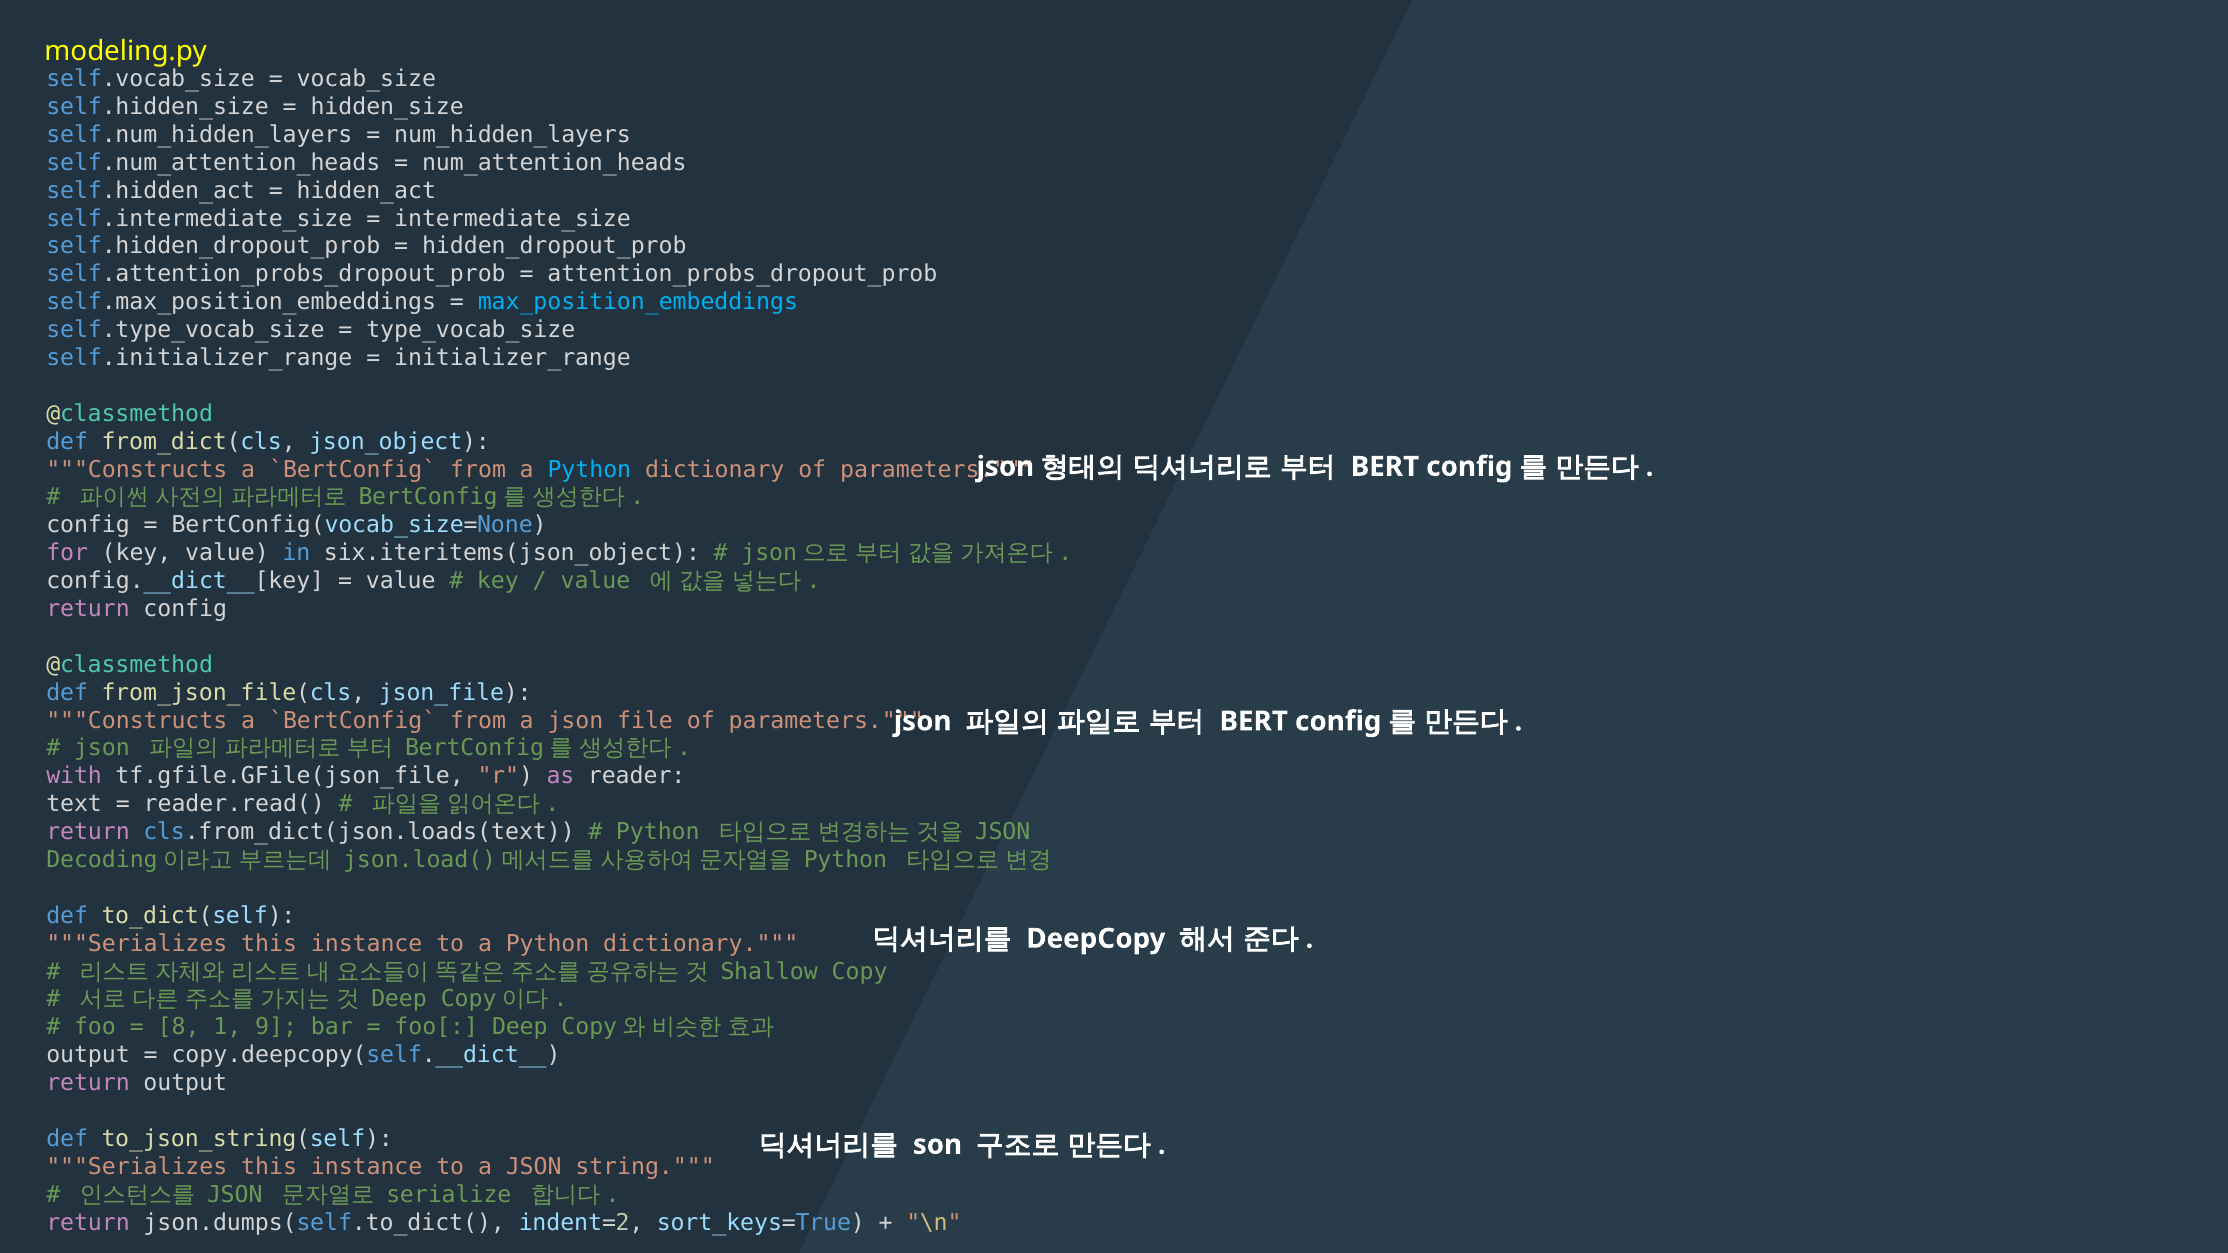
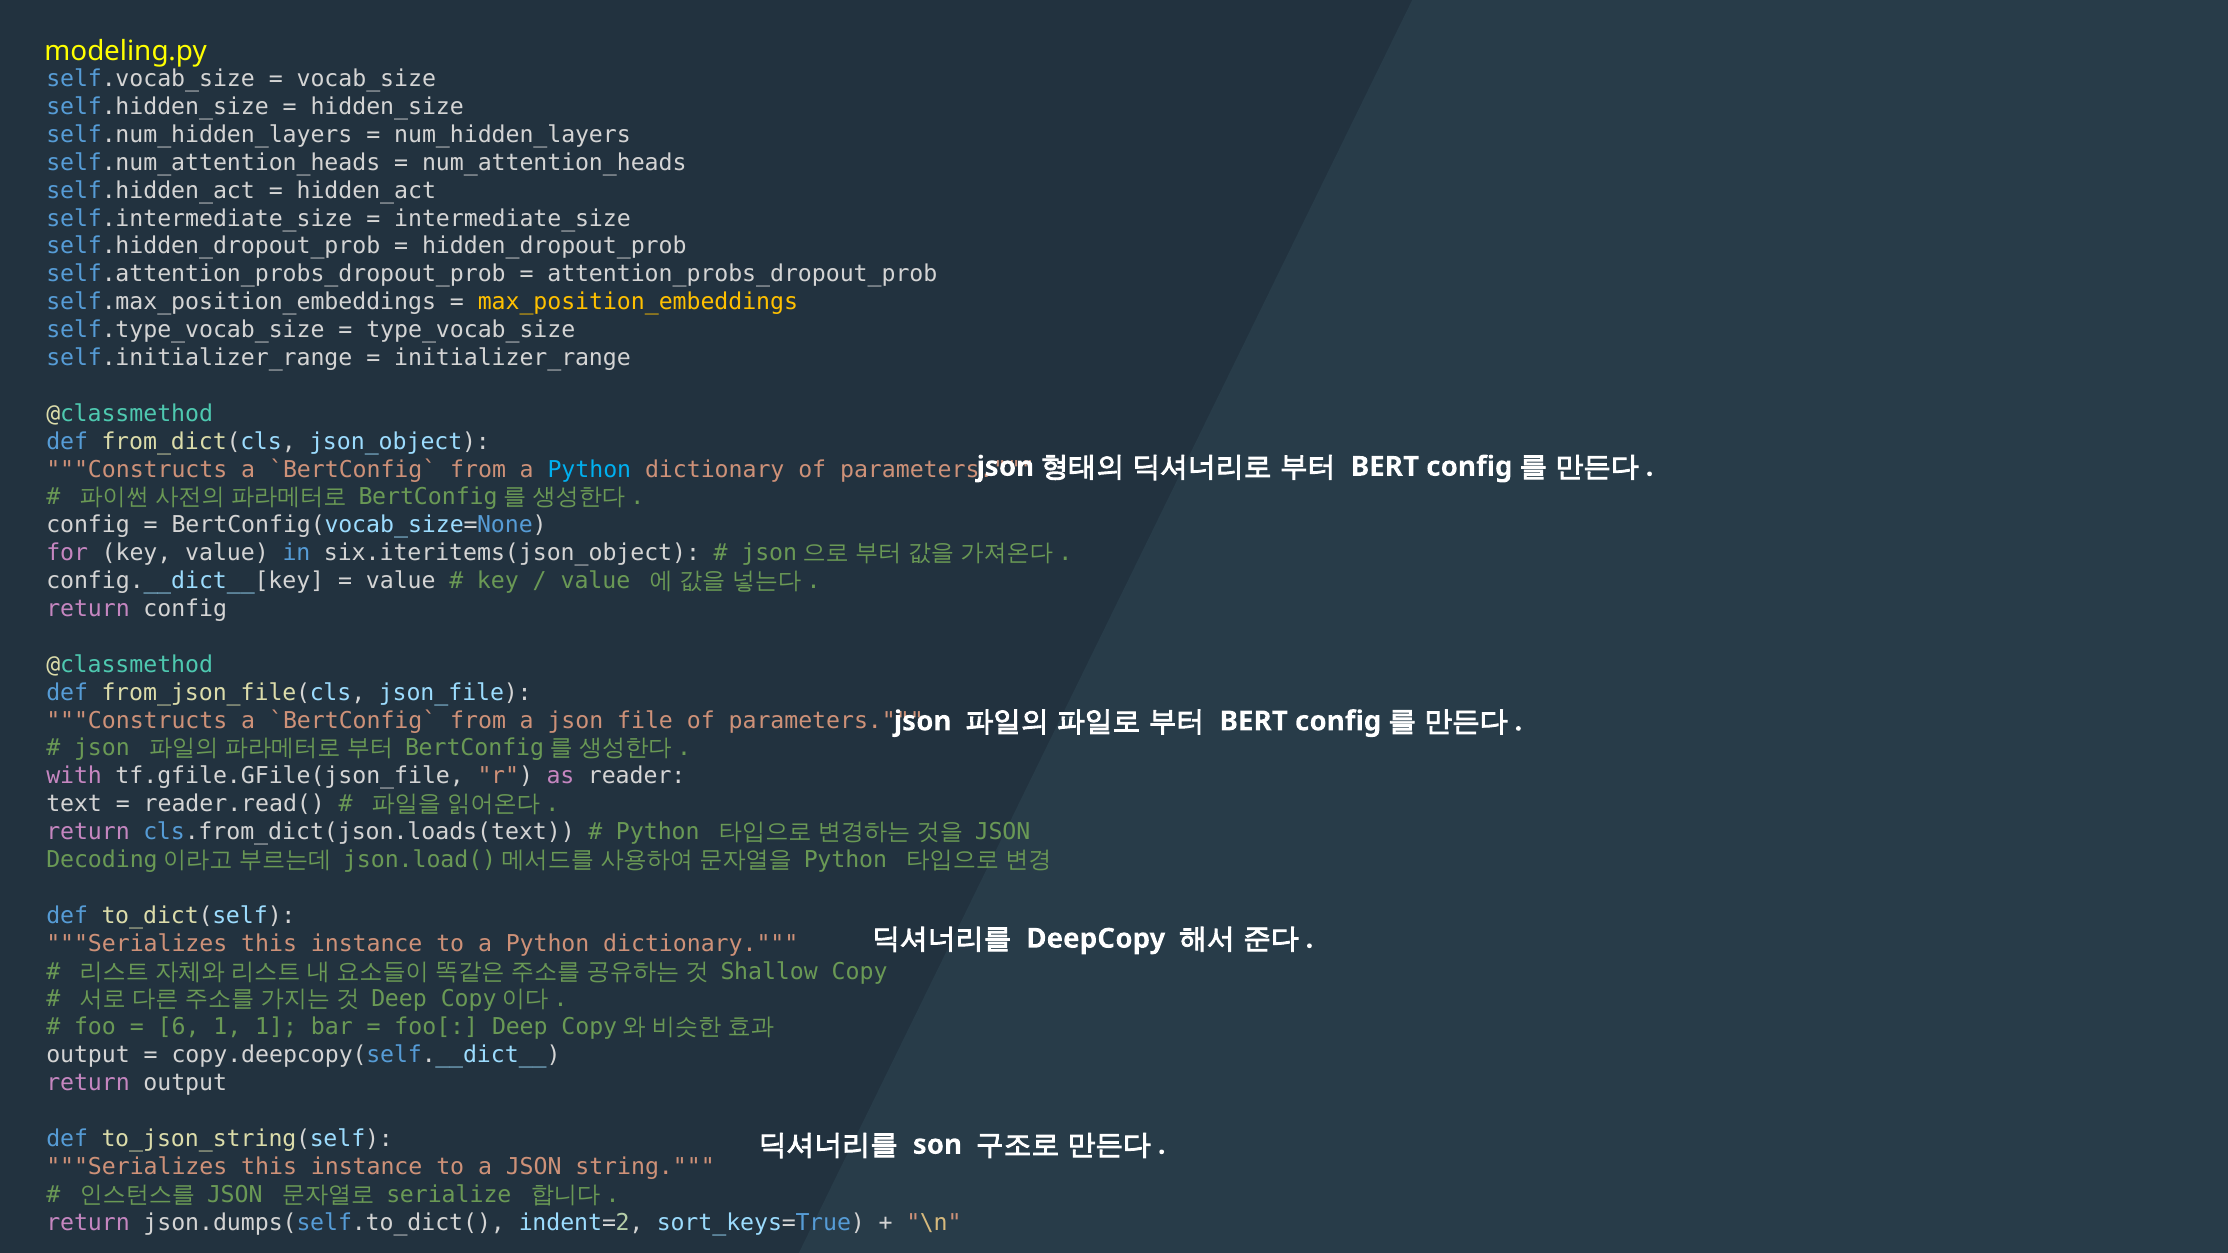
max_position_embeddings colour: light blue -> yellow (638, 302)
8: 8 -> 6 (179, 1027)
1 9: 9 -> 1 (276, 1027)
